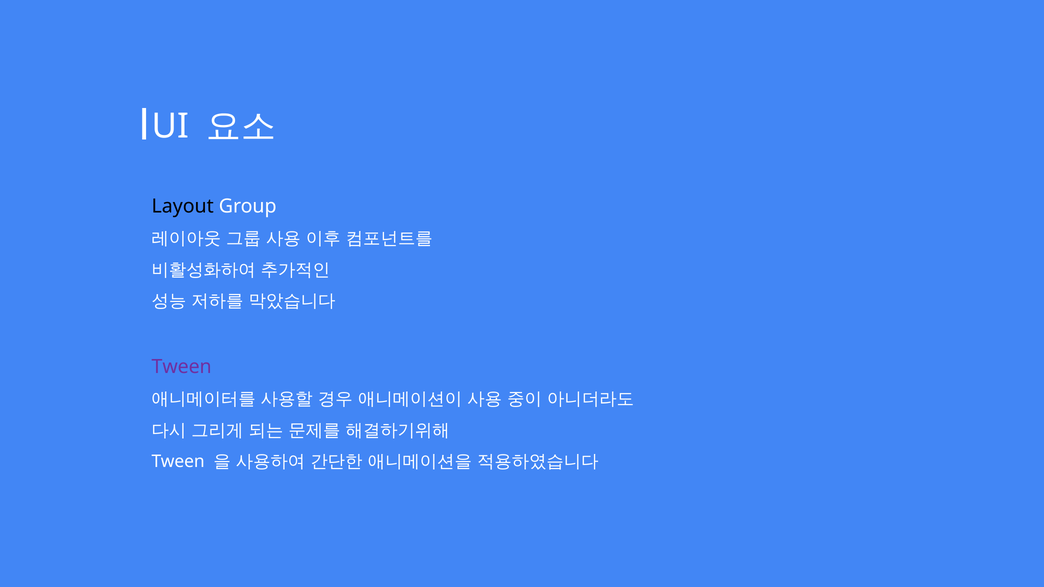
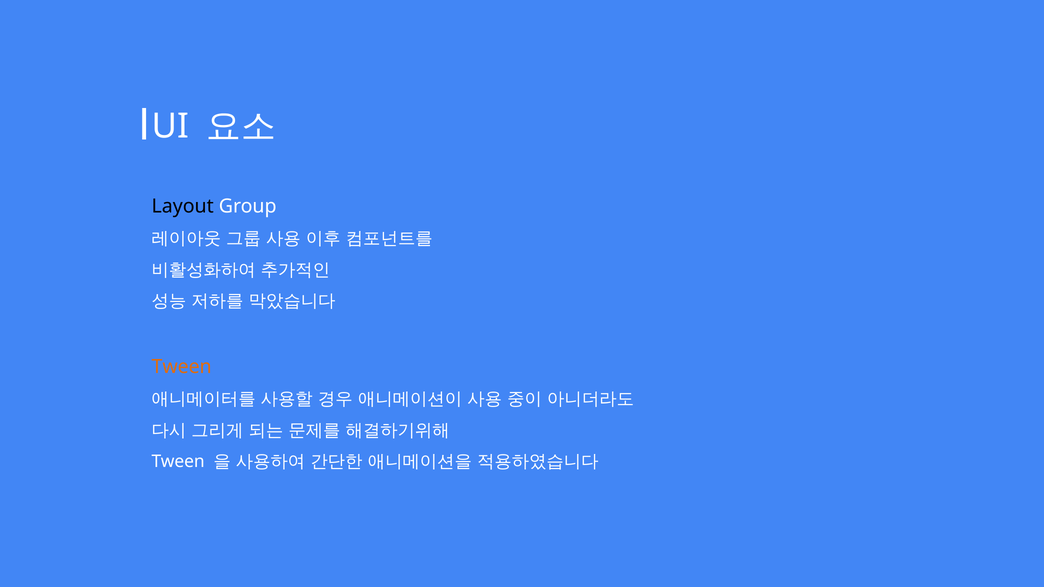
Tween colour: purple -> orange (182, 367)
